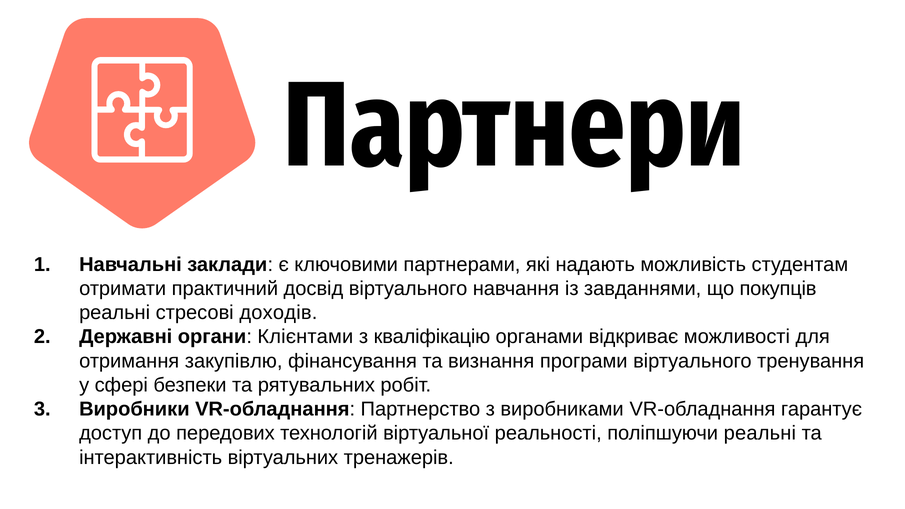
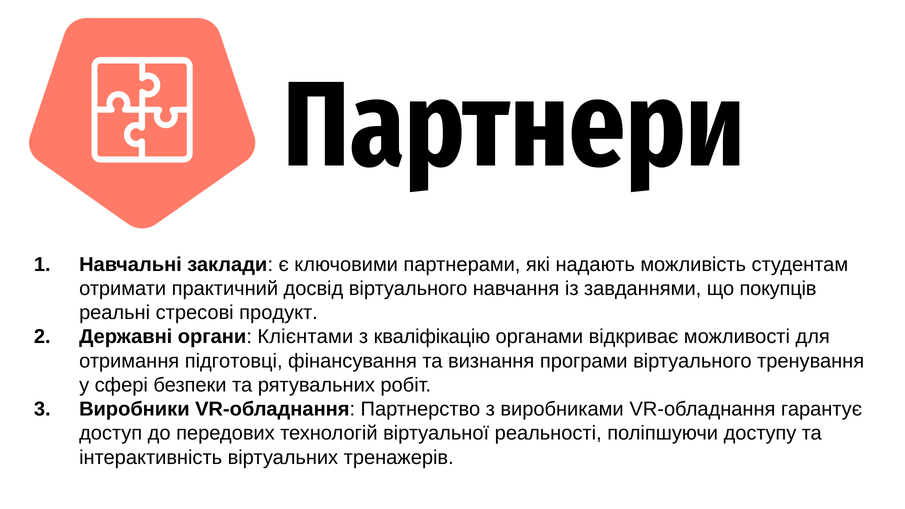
доходів: доходів -> продукт (279, 313)
закупівлю: закупівлю -> підготовці (234, 361)
поліпшуючи реальні: реальні -> доступу (760, 433)
